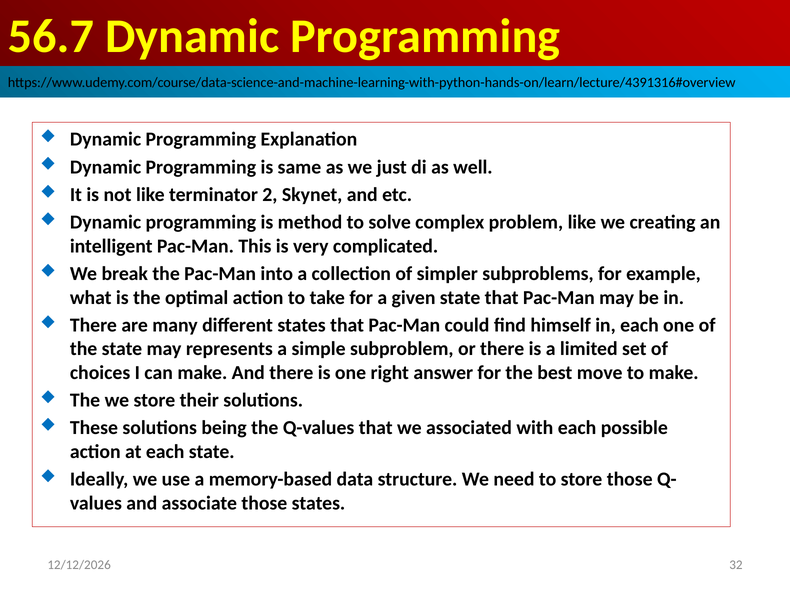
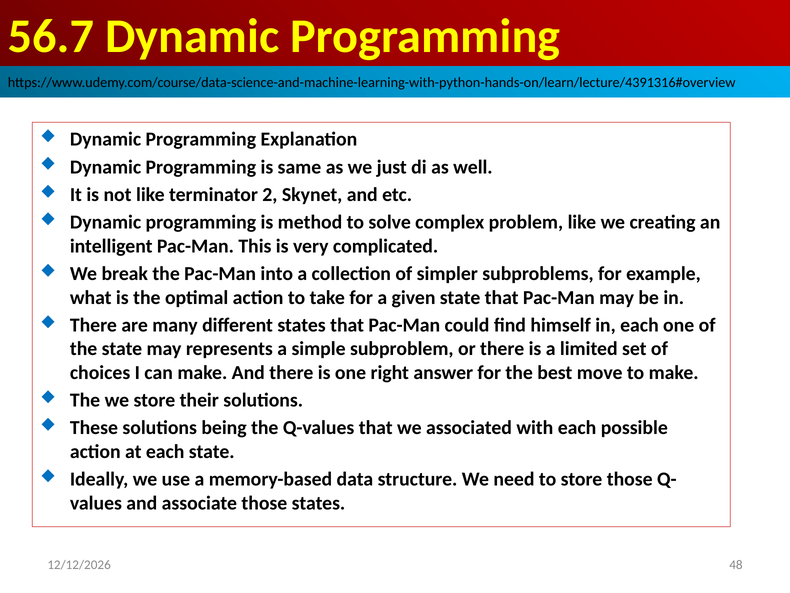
32: 32 -> 48 (736, 565)
